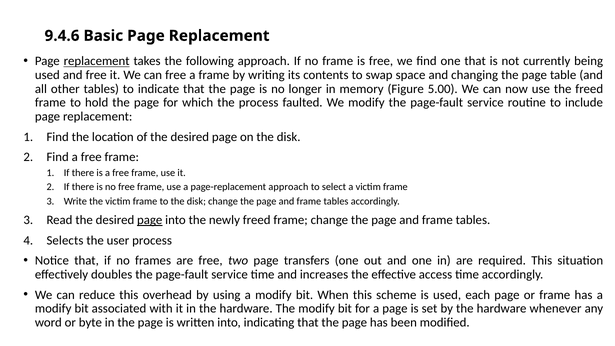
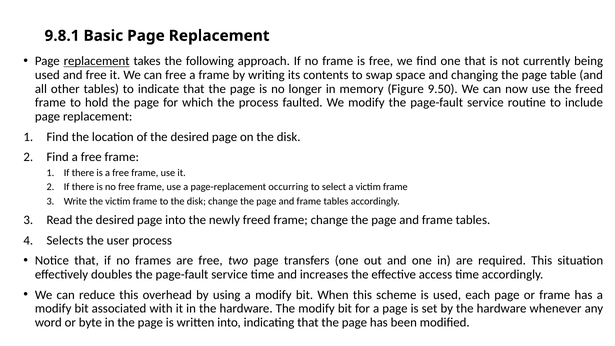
9.4.6: 9.4.6 -> 9.8.1 (62, 36)
5.00: 5.00 -> 9.50 (443, 89)
page-replacement approach: approach -> occurring (288, 187)
page underline: present -> none (150, 220)
